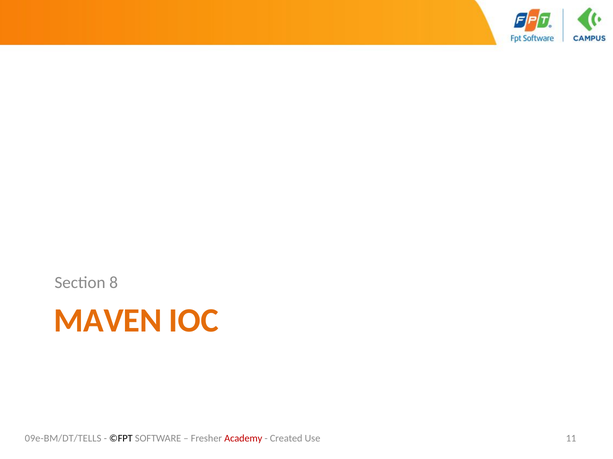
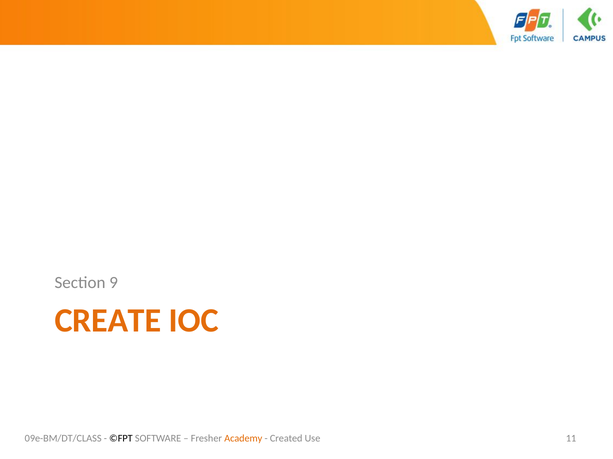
8: 8 -> 9 (114, 283)
MAVEN: MAVEN -> CREATE (108, 321)
09e-BM/DT/TELLS: 09e-BM/DT/TELLS -> 09e-BM/DT/CLASS (63, 439)
Academy colour: red -> orange (243, 439)
